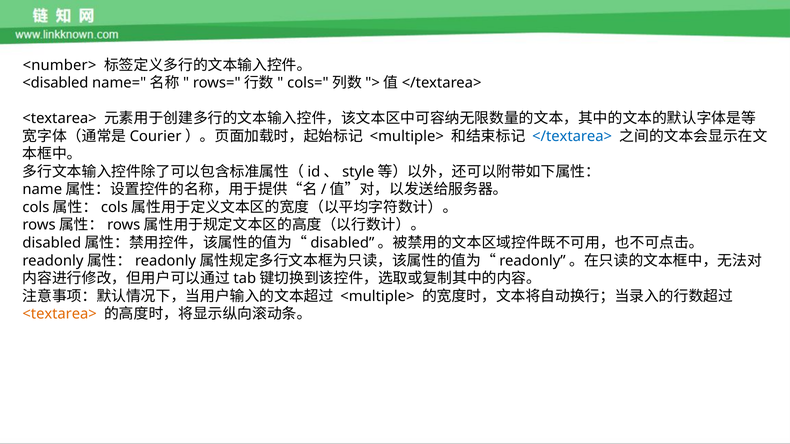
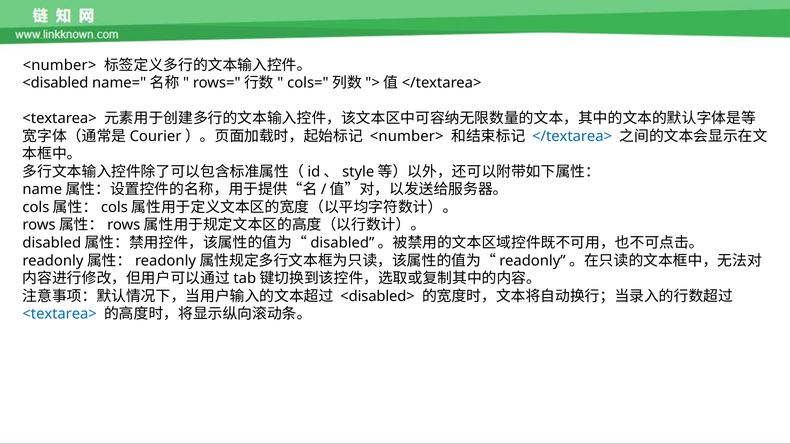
<multiple>: <multiple> -> <number> (407, 136)
<multiple>: <multiple> -> <disabled> (378, 296)
<textarea> colour: orange -> blue (60, 314)
